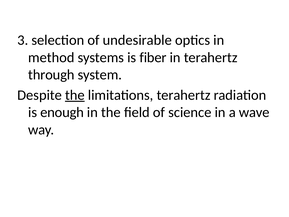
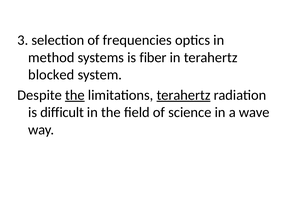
undesirable: undesirable -> frequencies (137, 40)
through: through -> blocked (51, 75)
terahertz underline: none -> present (184, 95)
enough: enough -> difficult (62, 112)
